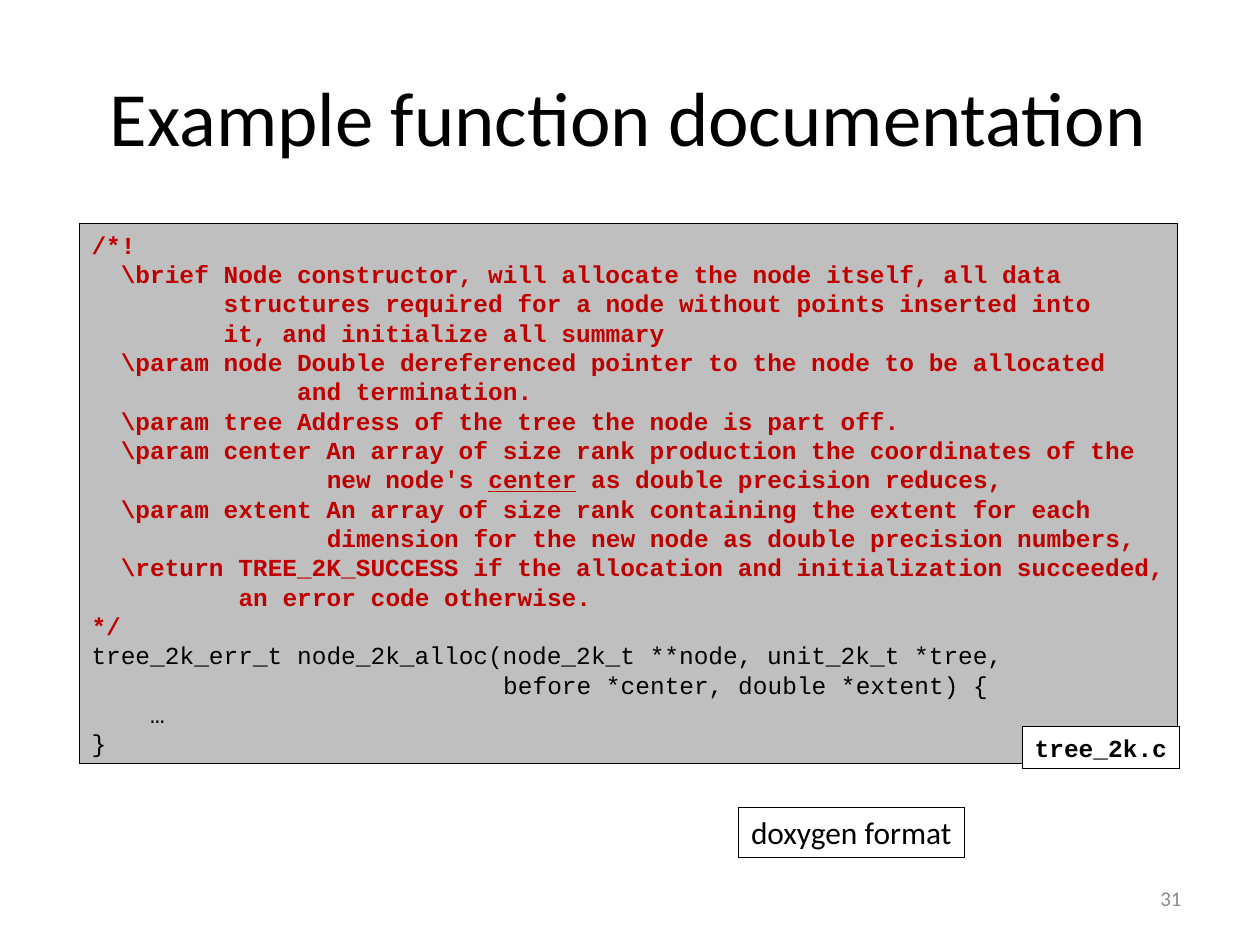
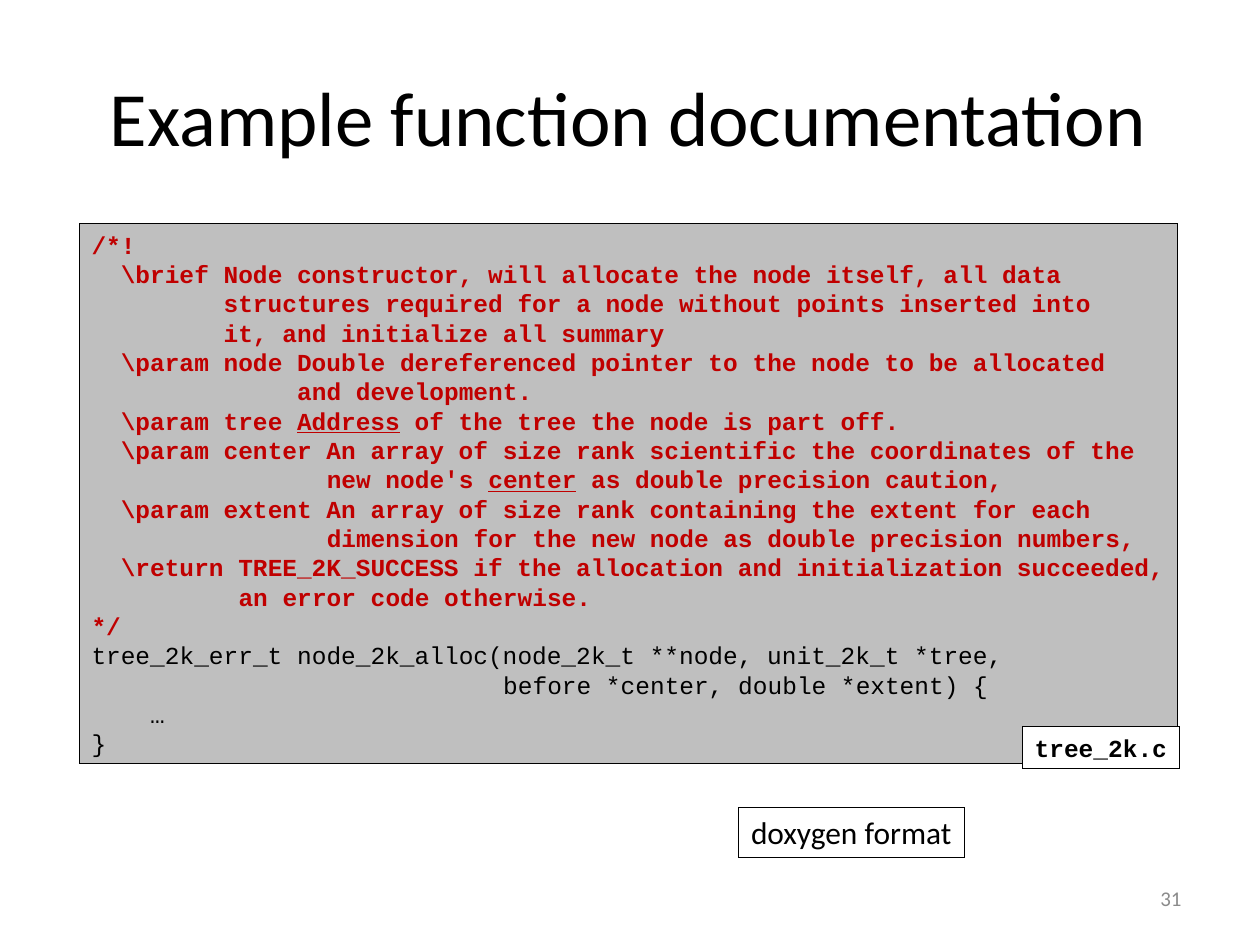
termination: termination -> development (444, 393)
Address underline: none -> present (348, 422)
production: production -> scientific (723, 452)
reduces: reduces -> caution (944, 481)
